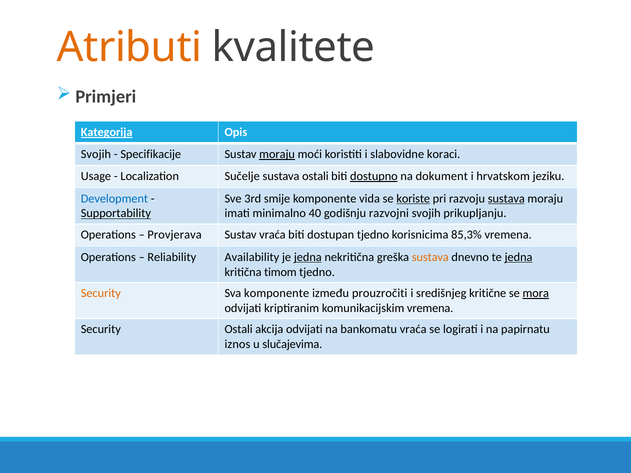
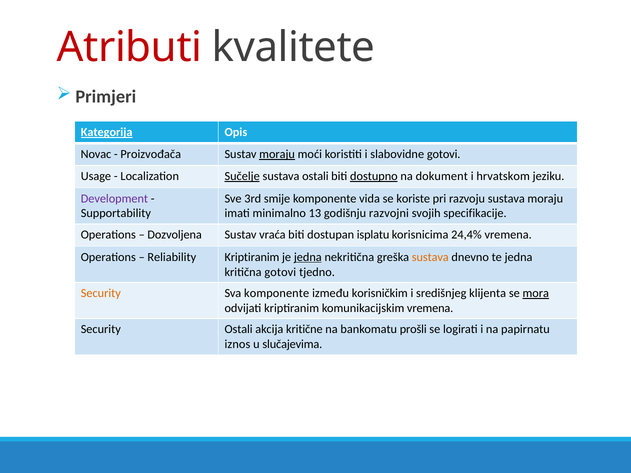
Atributi colour: orange -> red (129, 47)
Svojih: Svojih -> Novac (96, 154)
Specifikacije: Specifikacije -> Proizvođača (151, 154)
slabovidne koraci: koraci -> gotovi (444, 154)
Sučelje underline: none -> present (242, 176)
Development colour: blue -> purple (114, 199)
koriste underline: present -> none (413, 199)
sustava underline: present -> none (506, 199)
Supportability underline: present -> none (116, 214)
40: 40 -> 13 (315, 214)
prikupljanju: prikupljanju -> specifikacije (475, 214)
Provjerava: Provjerava -> Dozvoljena (175, 235)
dostupan tjedno: tjedno -> isplatu (373, 235)
85,3%: 85,3% -> 24,4% (466, 235)
Reliability Availability: Availability -> Kriptiranim (252, 257)
jedna underline: present -> none (519, 257)
kritična timom: timom -> gotovi (280, 272)
prouzročiti: prouzročiti -> korisničkim (380, 293)
kritične: kritične -> klijenta (488, 293)
akcija odvijati: odvijati -> kritične (304, 330)
bankomatu vraća: vraća -> prošli (413, 330)
